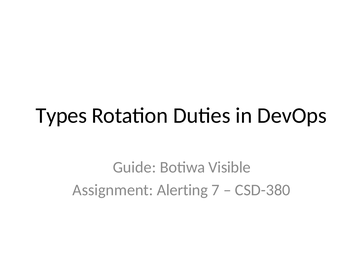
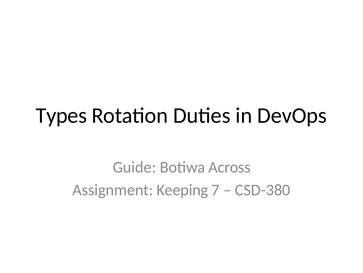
Visible: Visible -> Across (230, 167)
Alerting: Alerting -> Keeping (182, 189)
